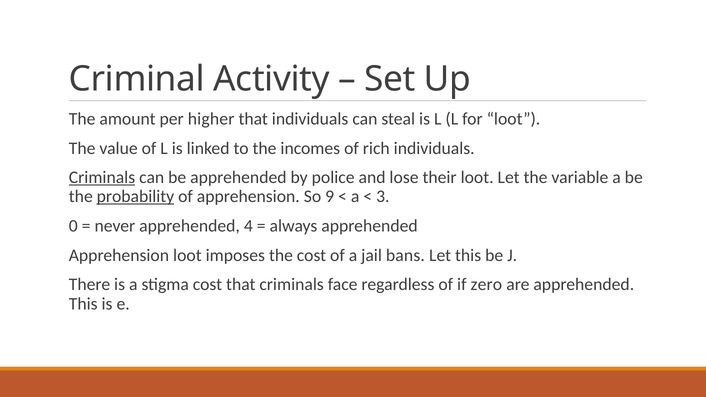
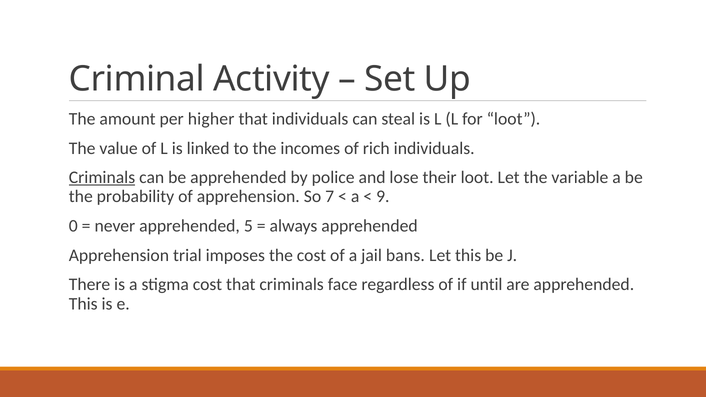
probability underline: present -> none (135, 197)
9: 9 -> 7 (330, 197)
3: 3 -> 9 (383, 197)
4: 4 -> 5 (248, 226)
Apprehension loot: loot -> trial (187, 255)
zero: zero -> until (486, 285)
